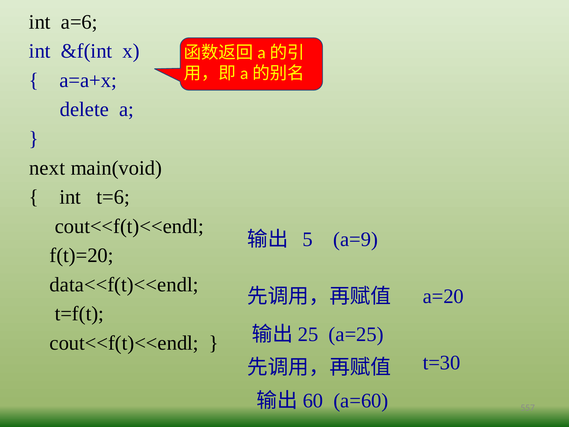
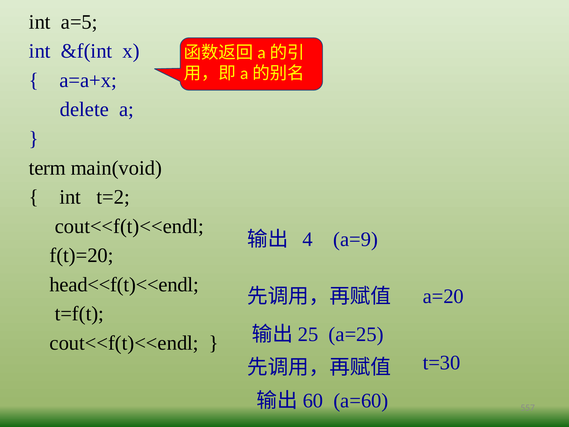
a=6: a=6 -> a=5 (79, 22)
next: next -> term (47, 168)
t=6: t=6 -> t=2 (113, 197)
5: 5 -> 4 (308, 239)
data<<f(t)<<endl: data<<f(t)<<endl -> head<<f(t)<<endl (124, 284)
